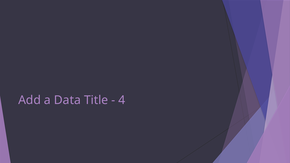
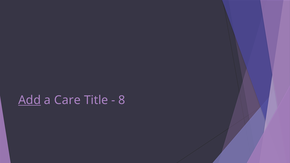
Add underline: none -> present (30, 100)
Data: Data -> Care (67, 100)
4: 4 -> 8 (122, 100)
